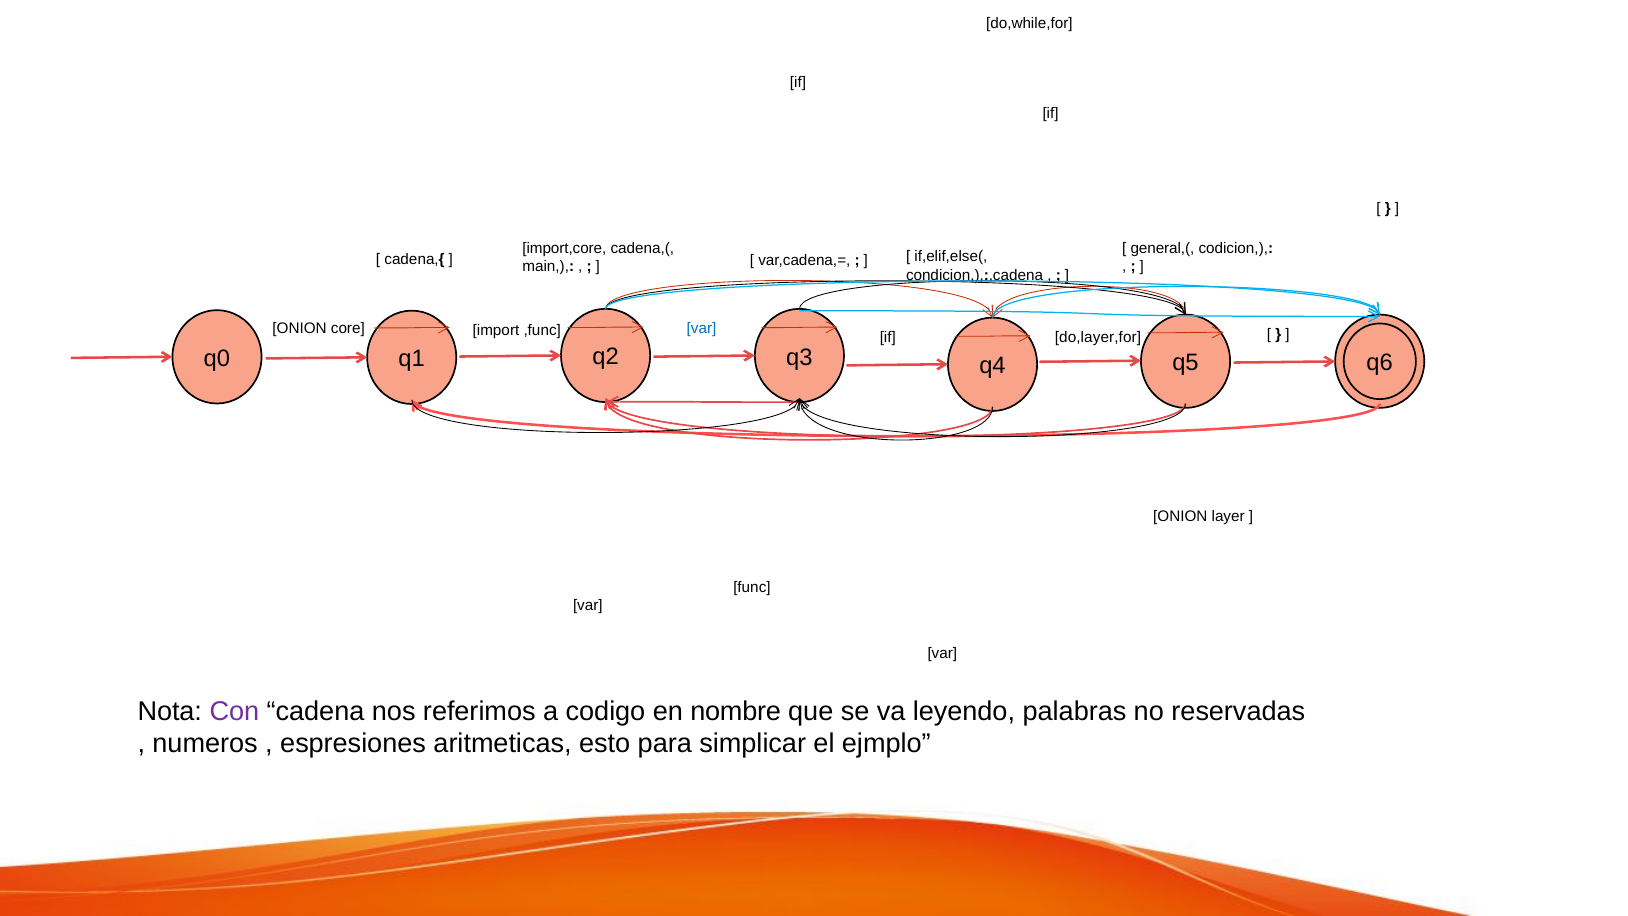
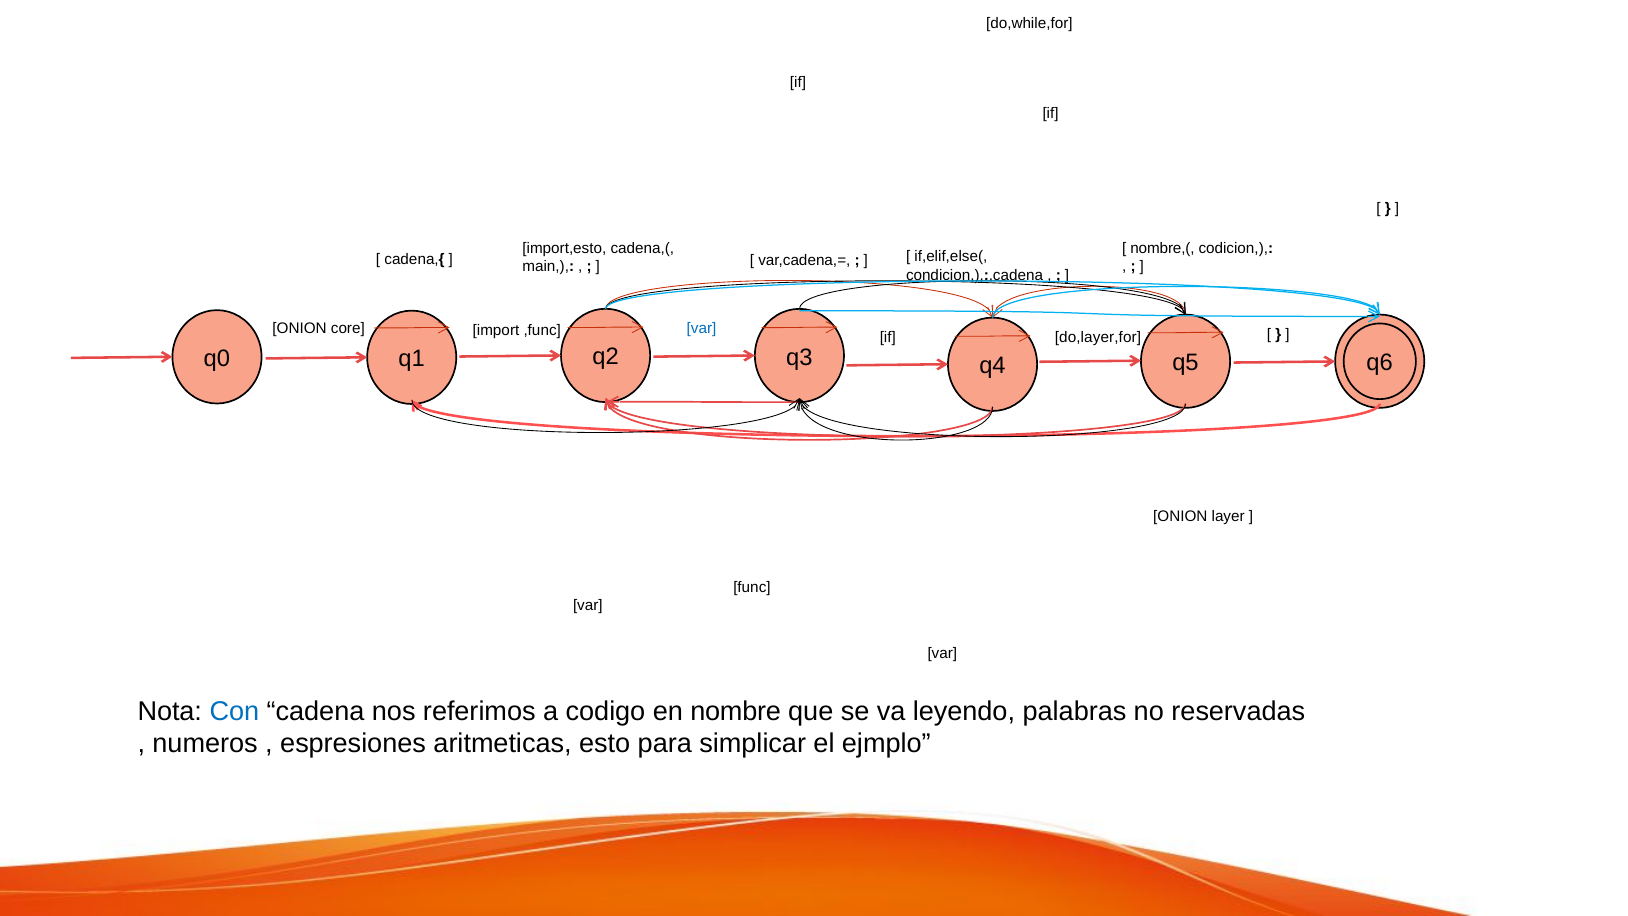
import,core: import,core -> import,esto (564, 248)
general,(: general,( -> nombre,( (1162, 248)
Con colour: purple -> blue (234, 711)
